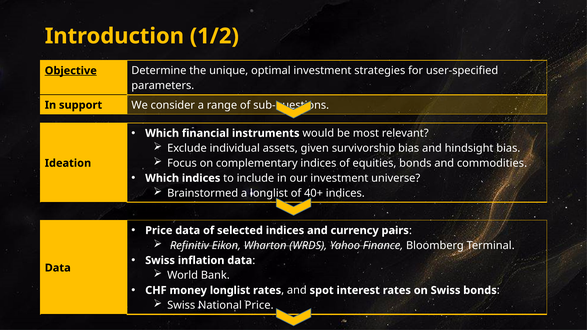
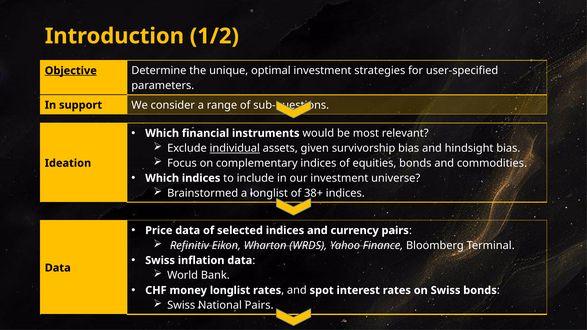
individual underline: none -> present (235, 148)
40+: 40+ -> 38+ (314, 193)
National Price: Price -> Pairs (259, 305)
